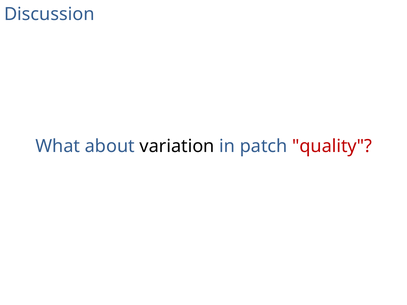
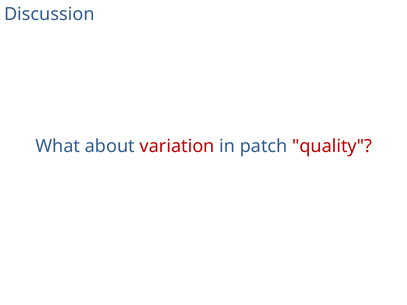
variation colour: black -> red (177, 146)
